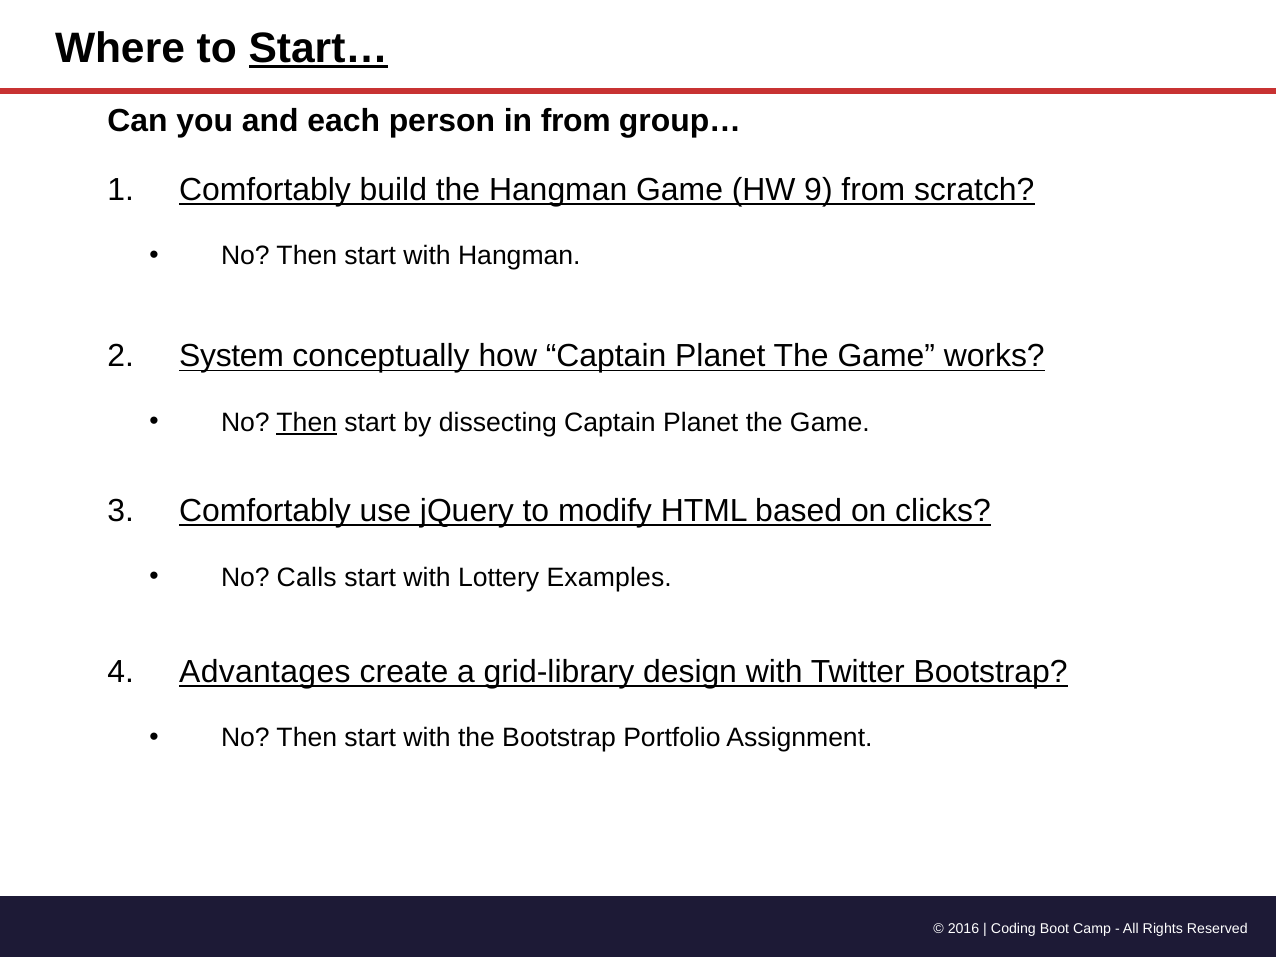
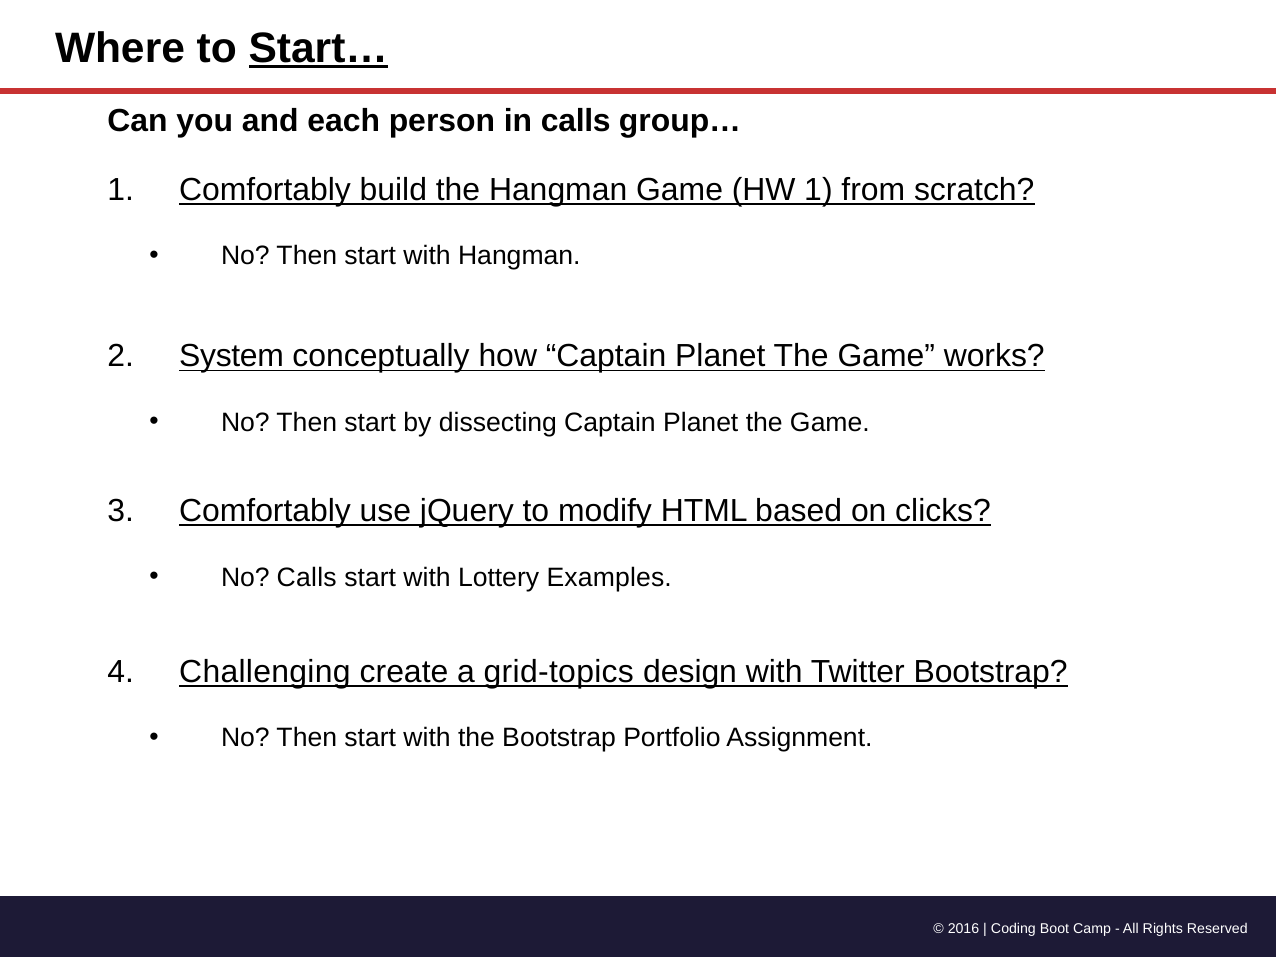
in from: from -> calls (576, 121)
HW 9: 9 -> 1 (818, 190)
Then underline: present -> none (307, 422)
Advantages: Advantages -> Challenging (265, 672)
grid-library: grid-library -> grid-topics (559, 672)
